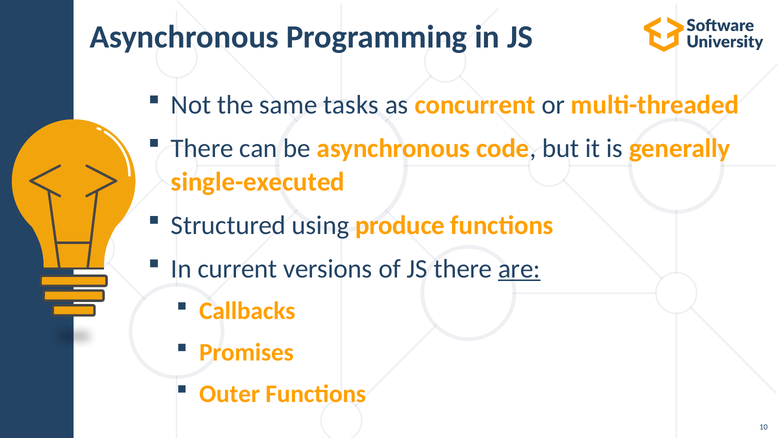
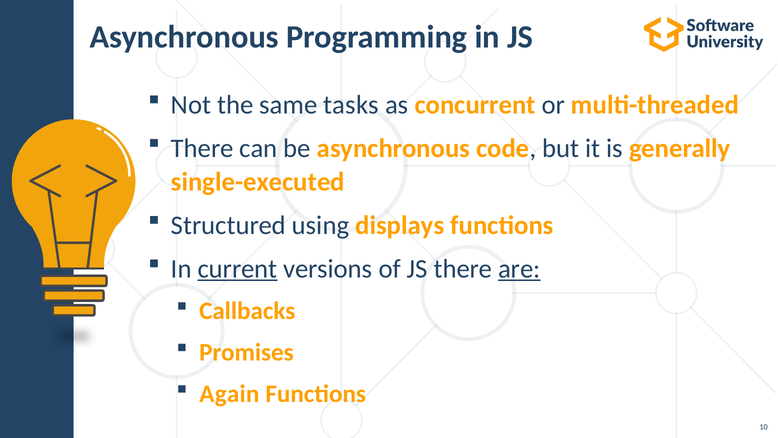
produce: produce -> displays (400, 225)
current underline: none -> present (237, 269)
Outer: Outer -> Again (229, 394)
